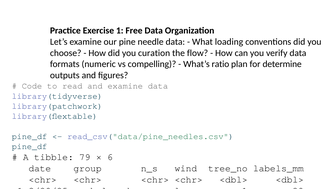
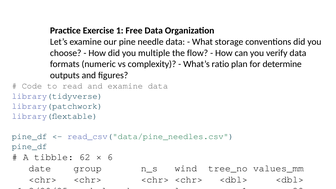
loading: loading -> storage (229, 42)
curation: curation -> multiple (154, 53)
compelling: compelling -> complexity (152, 64)
79: 79 -> 62 (85, 157)
labels_mm: labels_mm -> values_mm (278, 168)
